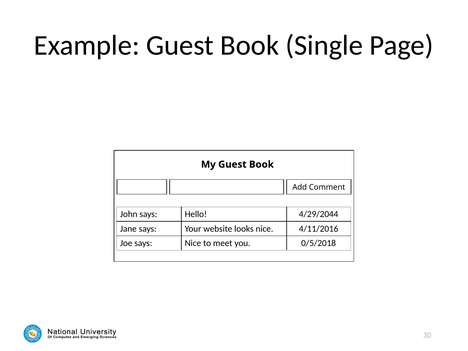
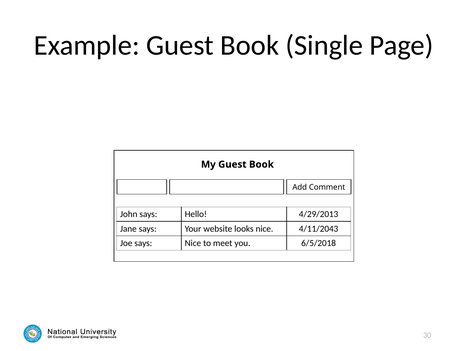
4/29/2044: 4/29/2044 -> 4/29/2013 (319, 214)
4/11/2016: 4/11/2016 -> 4/11/2043 (319, 229)
0/5/2018: 0/5/2018 -> 6/5/2018 (319, 243)
